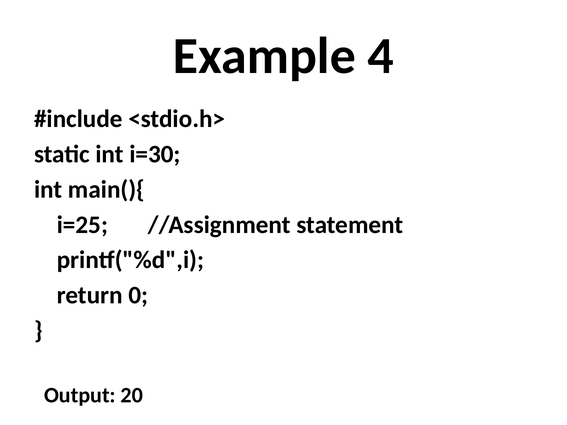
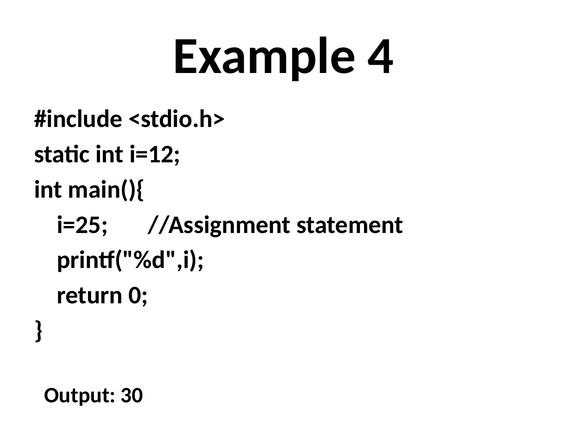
i=30: i=30 -> i=12 (155, 154)
20: 20 -> 30 (132, 396)
